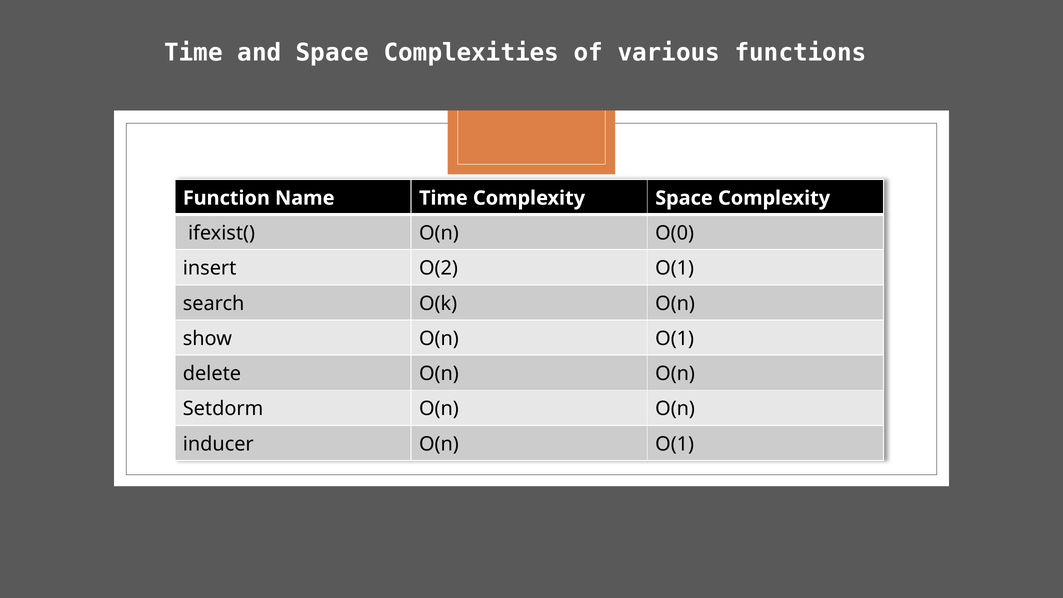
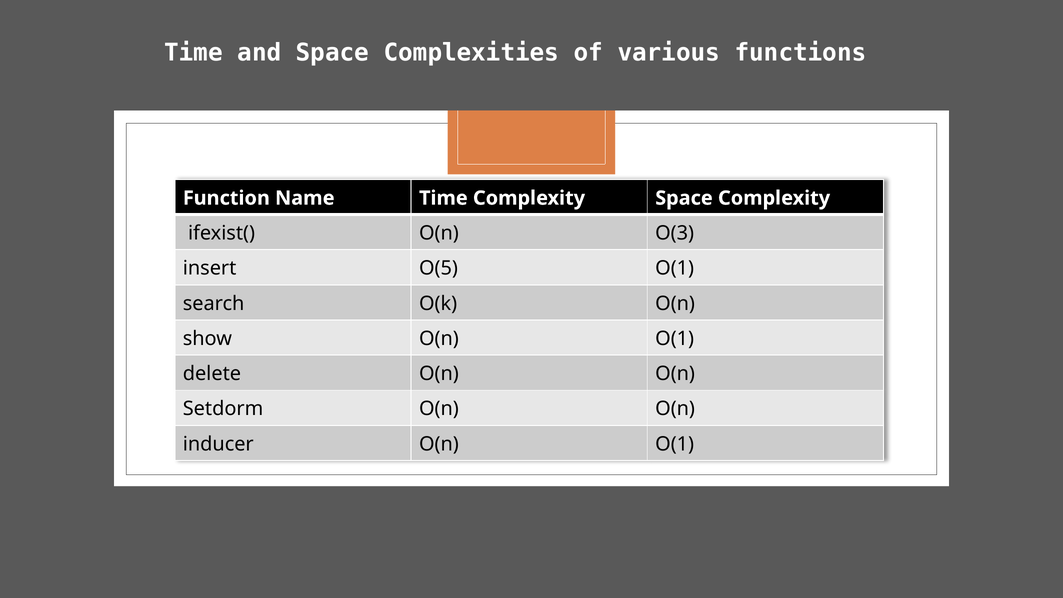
O(0: O(0 -> O(3 (675, 233)
O(2: O(2 -> O(5 (438, 268)
